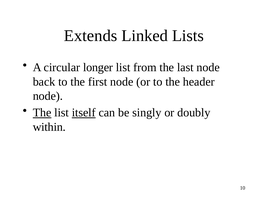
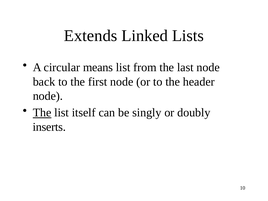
longer: longer -> means (98, 67)
itself underline: present -> none (84, 113)
within: within -> inserts (49, 127)
